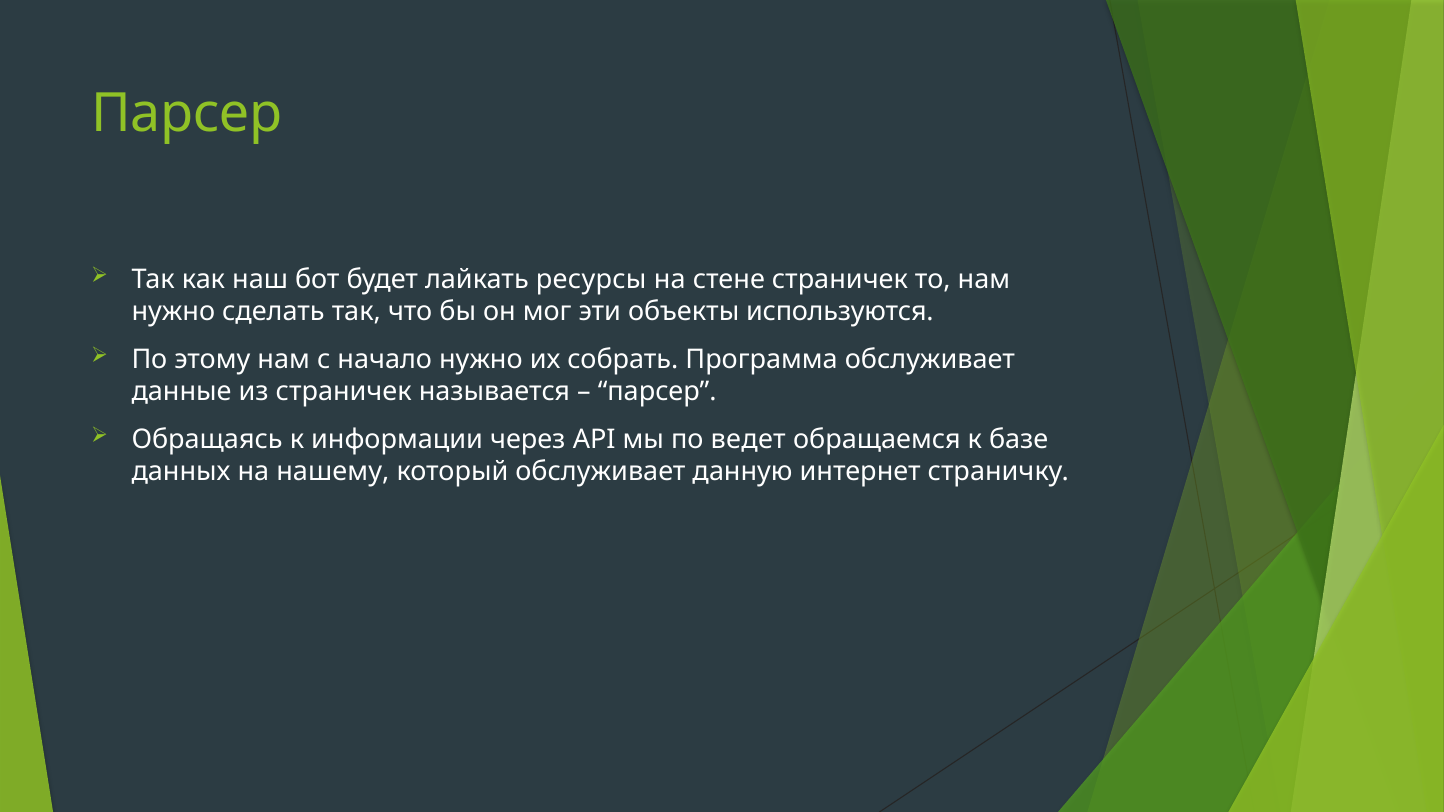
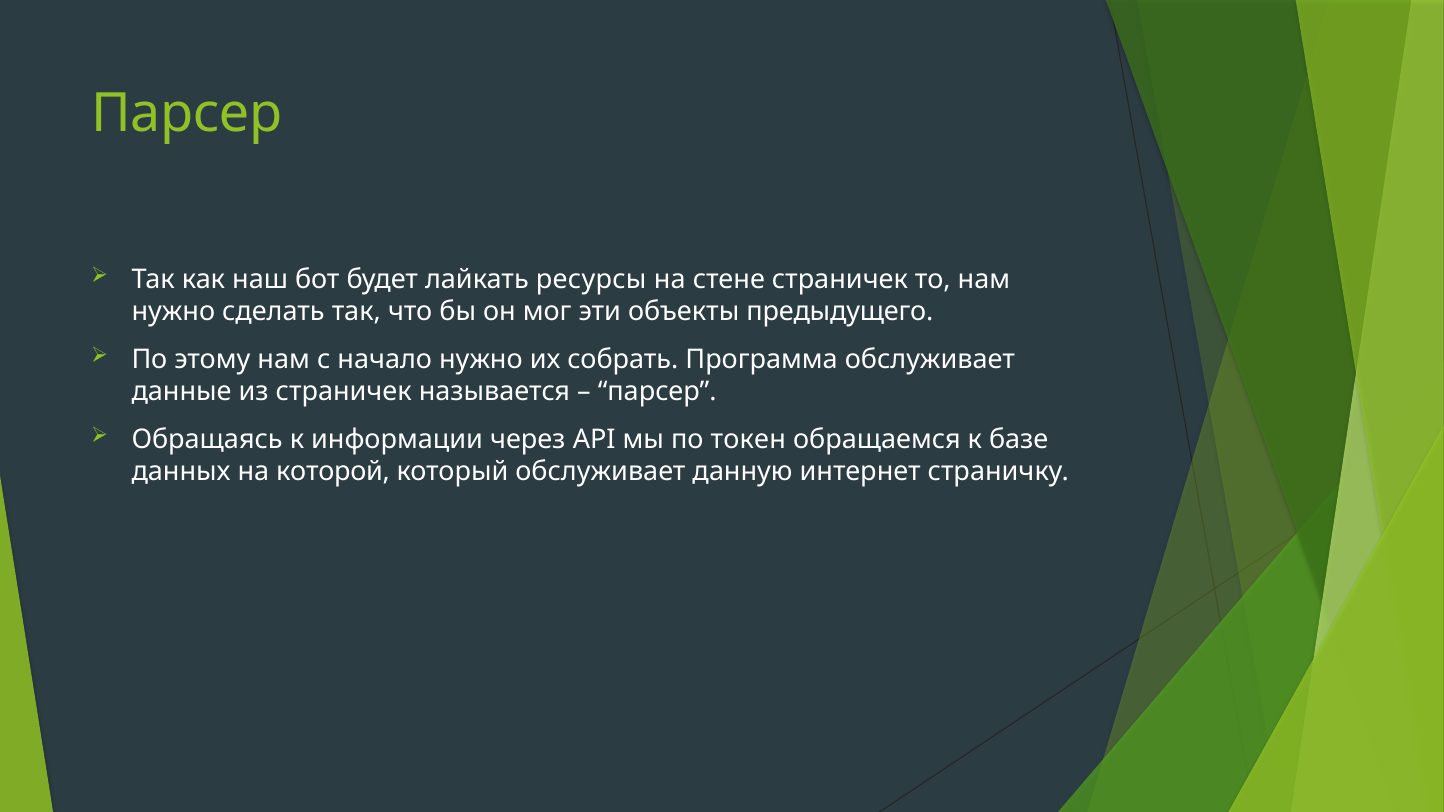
используются: используются -> предыдущего (840, 312)
ведет: ведет -> токен (748, 440)
нашему: нашему -> которой (333, 472)
